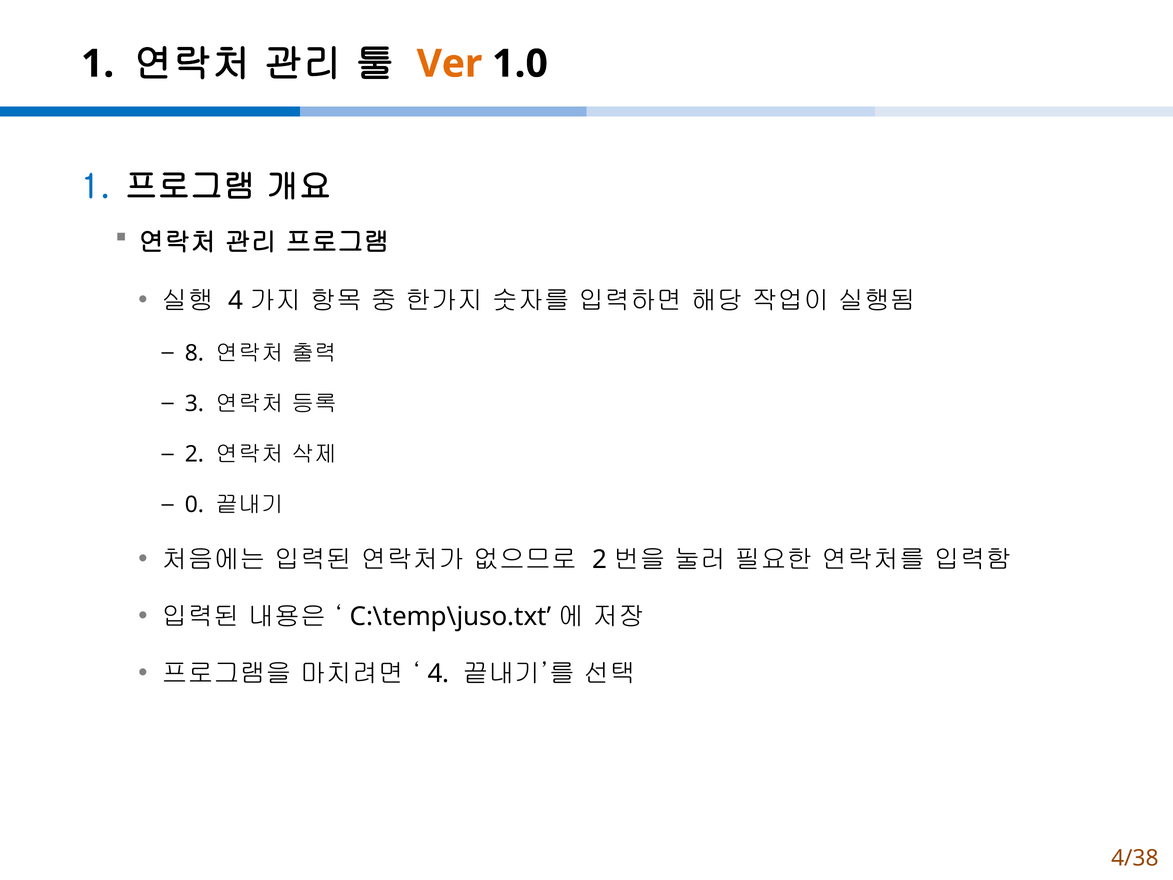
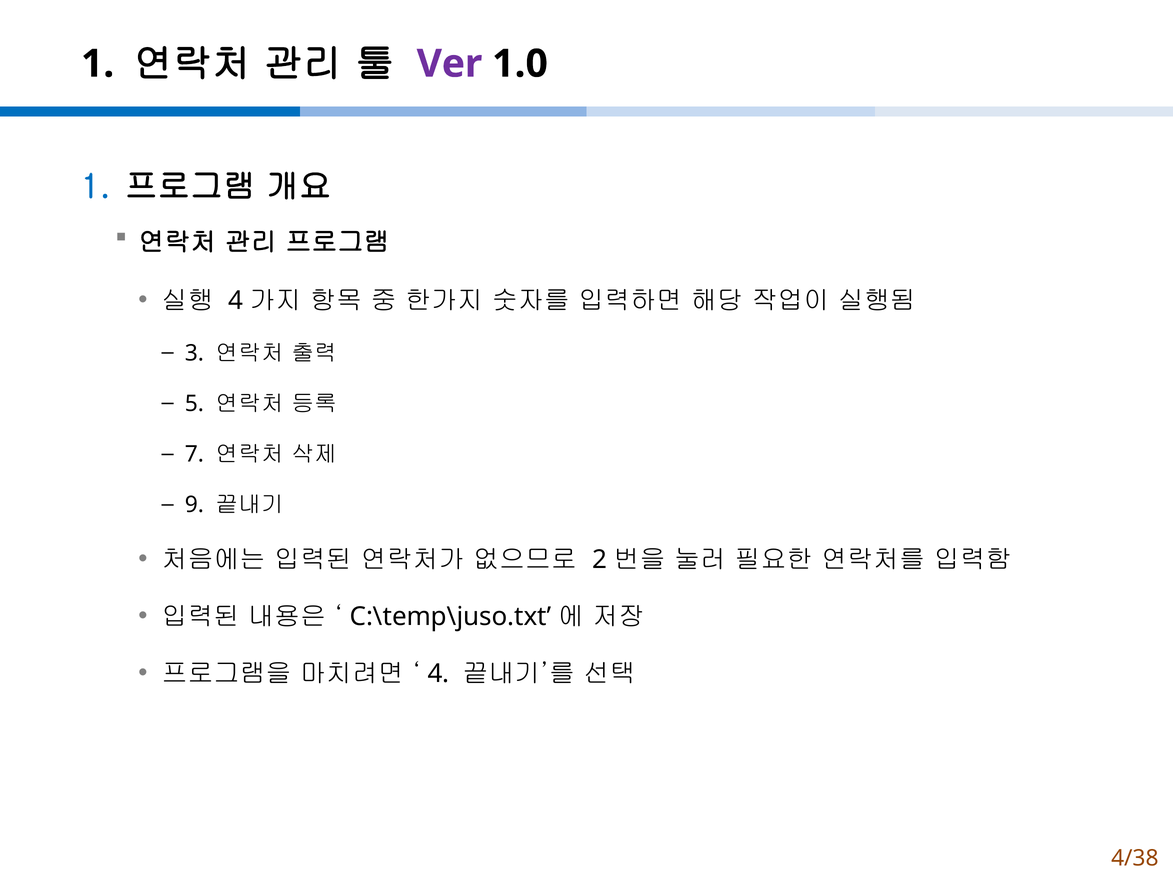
Ver colour: orange -> purple (449, 64)
8: 8 -> 3 (194, 353)
3: 3 -> 5 (194, 403)
2: 2 -> 7 (194, 454)
0: 0 -> 9 (194, 504)
